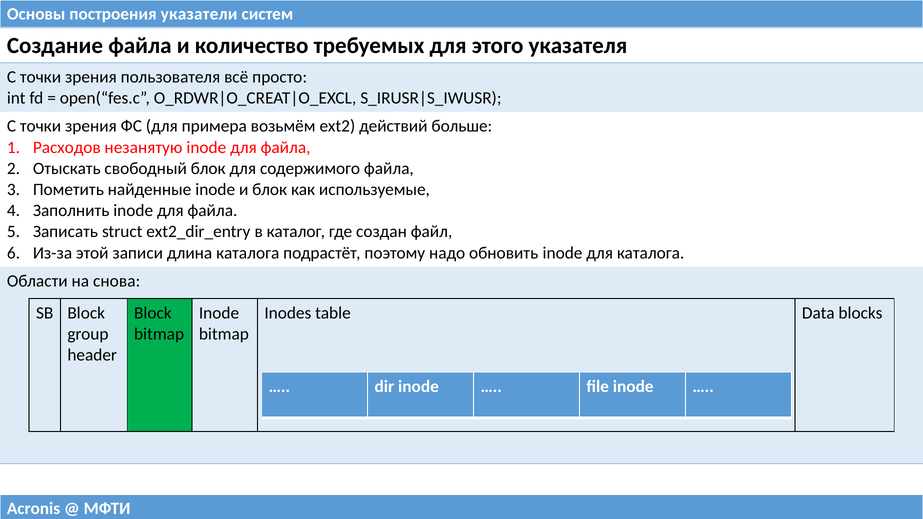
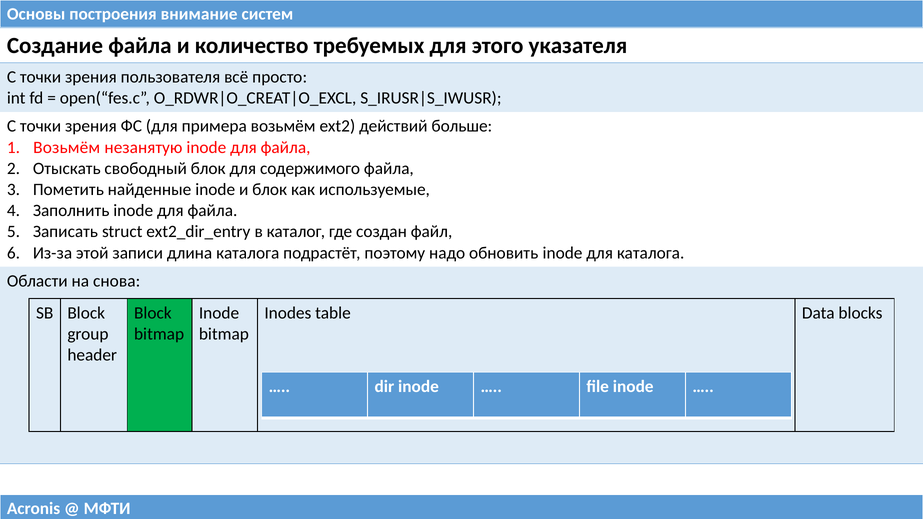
указатели: указатели -> внимание (199, 14)
Расходов: Расходов -> Возьмём (67, 147)
